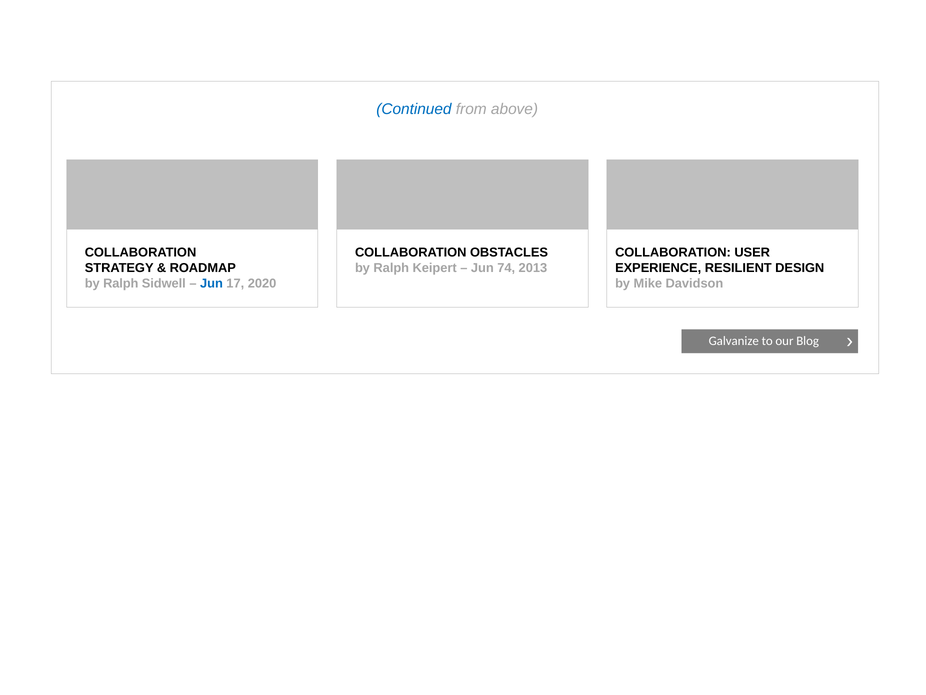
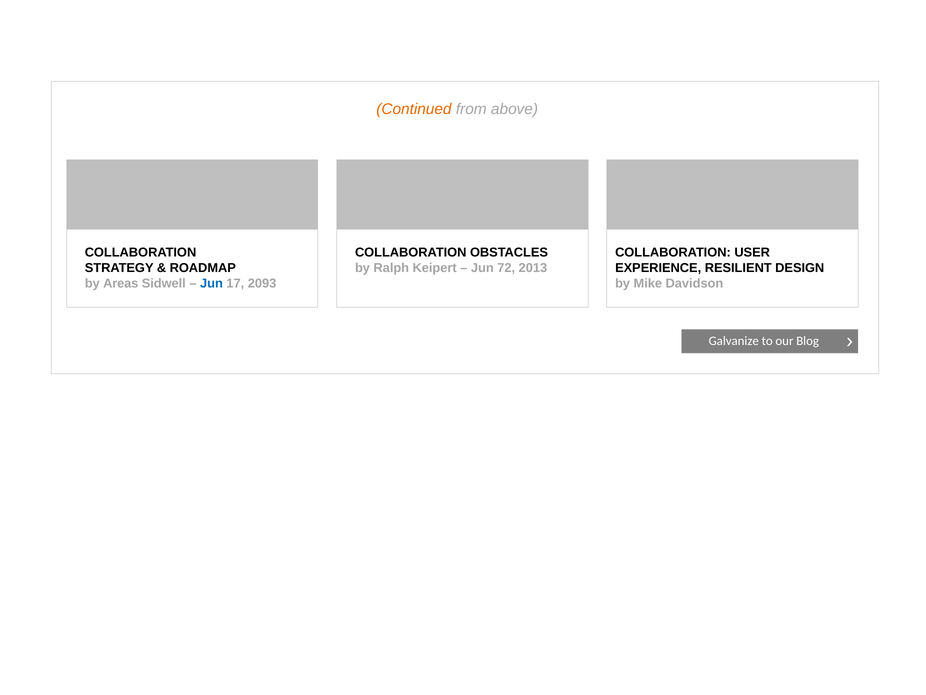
Continued colour: blue -> orange (414, 109)
74: 74 -> 72 (506, 268)
Ralph: Ralph -> Areas (121, 283)
2020: 2020 -> 2093 (262, 283)
